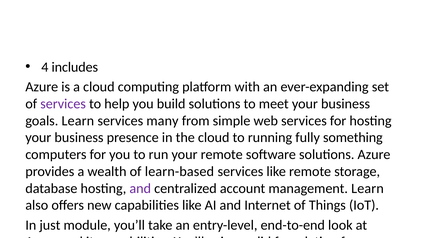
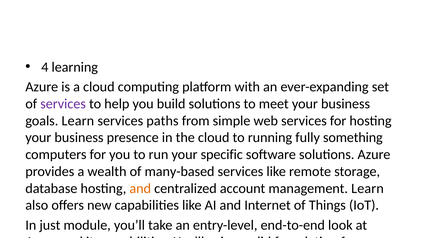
4 includes: includes -> learning (75, 67)
services many: many -> paths (162, 121)
your remote: remote -> specific (222, 155)
learn-based: learn-based -> many-based (180, 171)
and colour: purple -> orange (140, 188)
